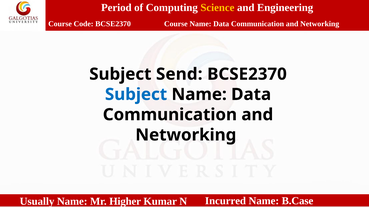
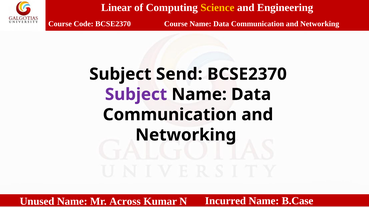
Period: Period -> Linear (116, 8)
Subject colour: blue -> purple (136, 95)
Usually: Usually -> Unused (37, 202)
Higher: Higher -> Across (125, 202)
